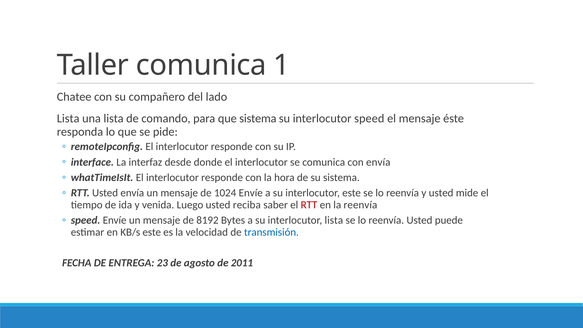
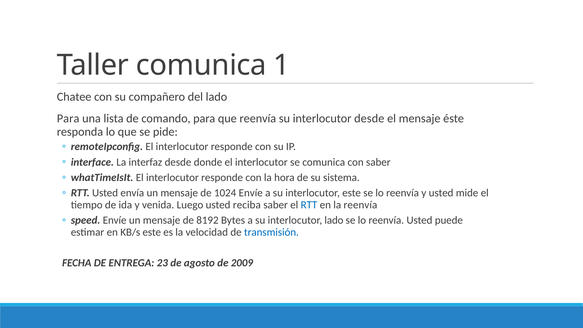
Lista: Lista -> Para (68, 119)
que sistema: sistema -> reenvía (258, 119)
interlocutor speed: speed -> desde (369, 119)
con envía: envía -> saber (378, 162)
RTT colour: red -> blue (309, 205)
interlocutor lista: lista -> lado (334, 220)
2011: 2011 -> 2009 (242, 263)
